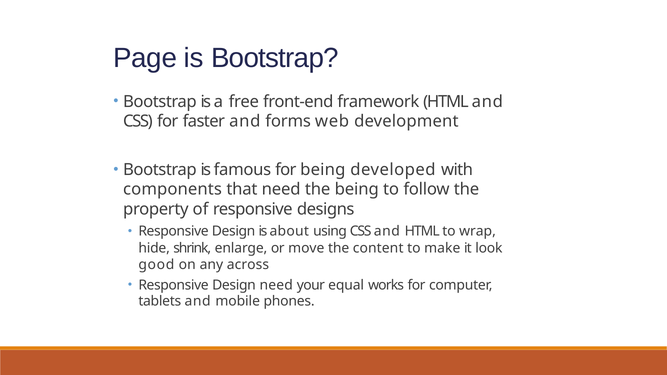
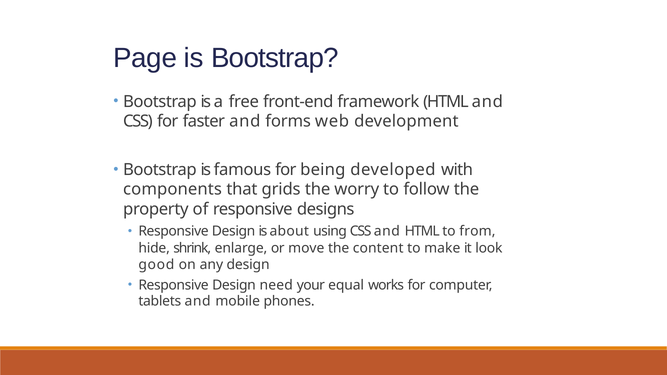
that need: need -> grids (281, 189)
the being: being -> worry (357, 189)
wrap: wrap -> from (477, 231)
any across: across -> design (248, 265)
